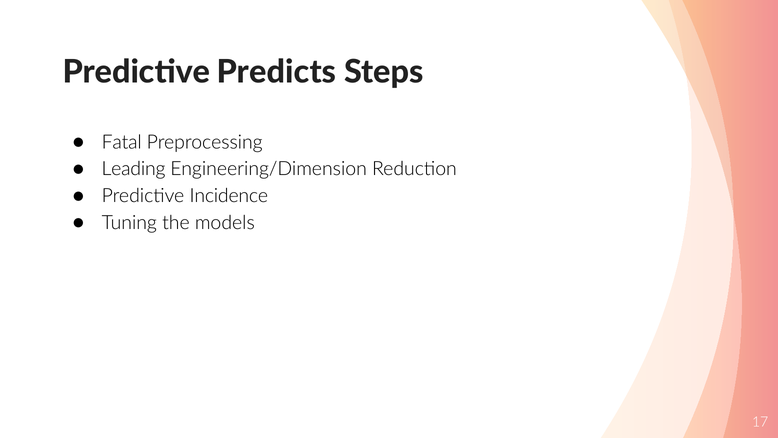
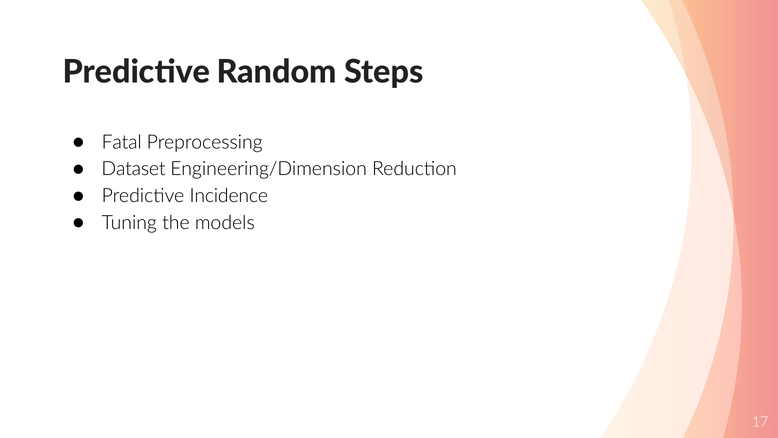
Predicts: Predicts -> Random (277, 72)
Leading: Leading -> Dataset (134, 169)
